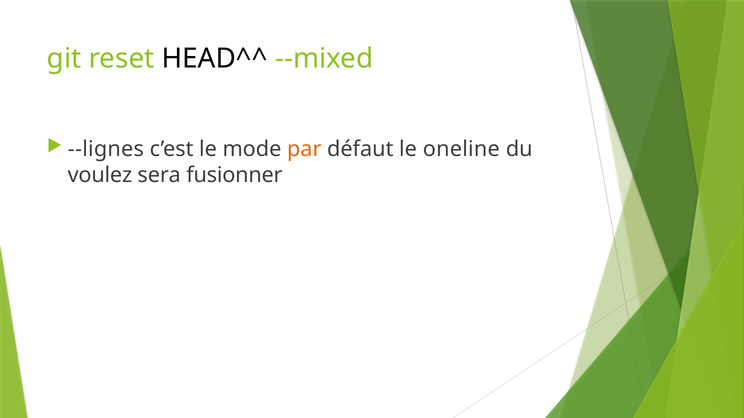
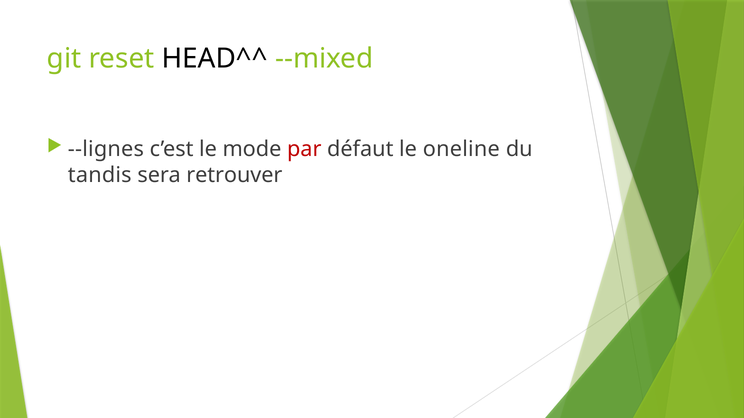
par colour: orange -> red (304, 149)
voulez: voulez -> tandis (100, 175)
fusionner: fusionner -> retrouver (234, 175)
